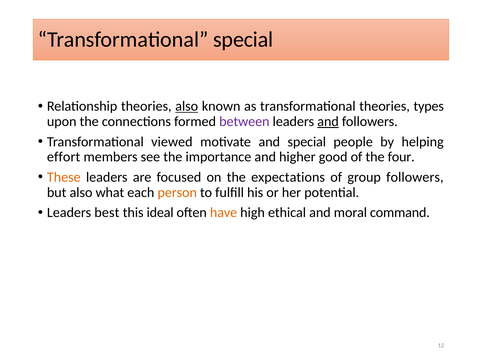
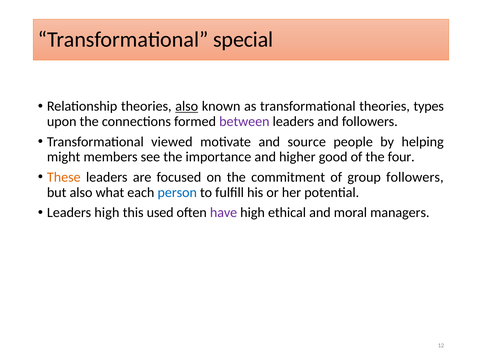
and underline: present -> none (328, 121)
and special: special -> source (307, 142)
effort: effort -> might (64, 157)
expectations: expectations -> commitment (288, 177)
person colour: orange -> blue (177, 192)
Leaders best: best -> high (107, 212)
ideal: ideal -> used (160, 212)
have colour: orange -> purple (224, 212)
command: command -> managers (400, 212)
